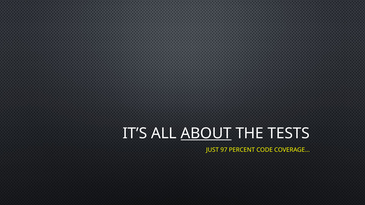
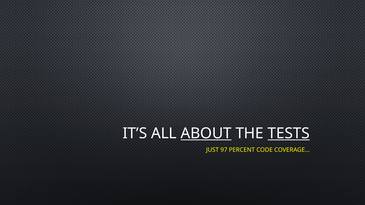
TESTS underline: none -> present (289, 134)
